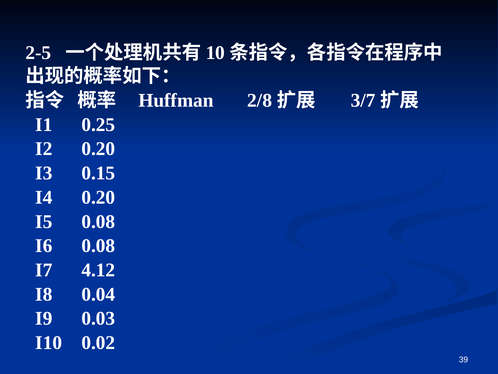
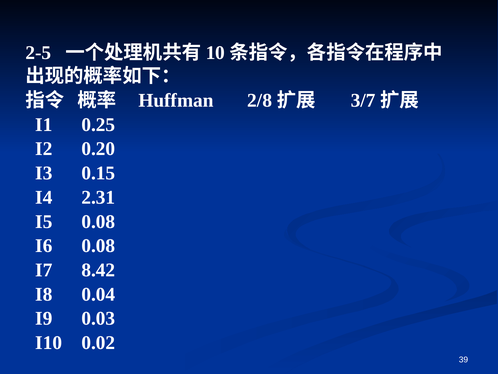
I4 0.20: 0.20 -> 2.31 (98, 197)
4.12: 4.12 -> 8.42 (98, 270)
